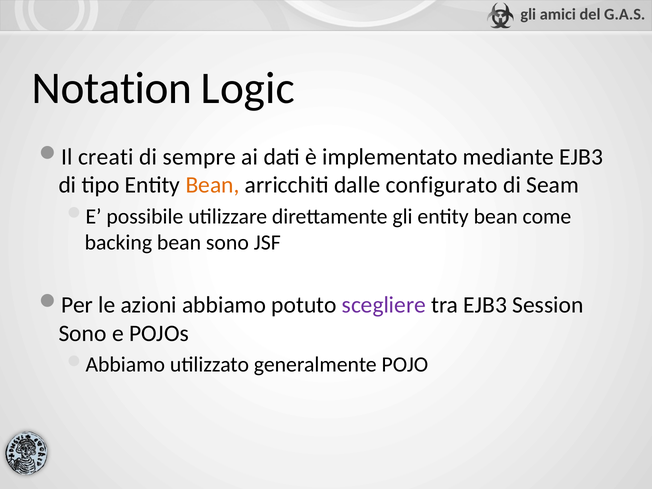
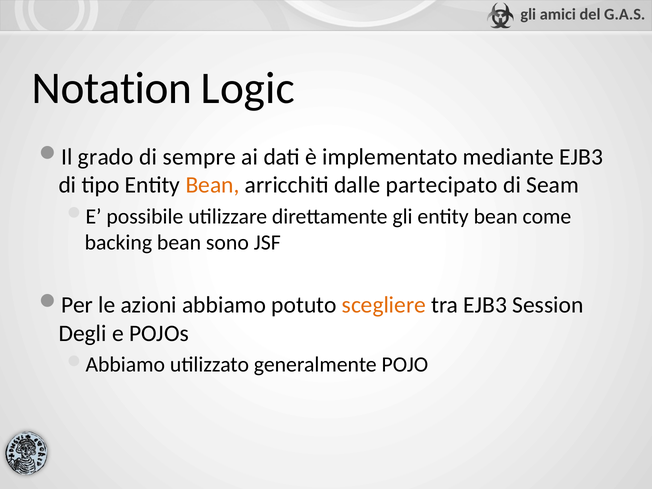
creati: creati -> grado (106, 157)
configurato: configurato -> partecipato (442, 185)
scegliere colour: purple -> orange (384, 305)
Sono: Sono -> Degli (83, 333)
